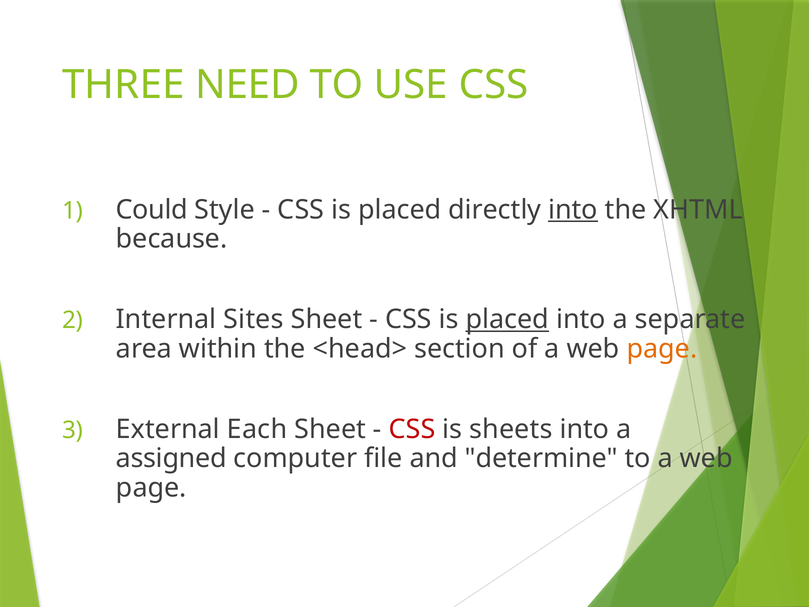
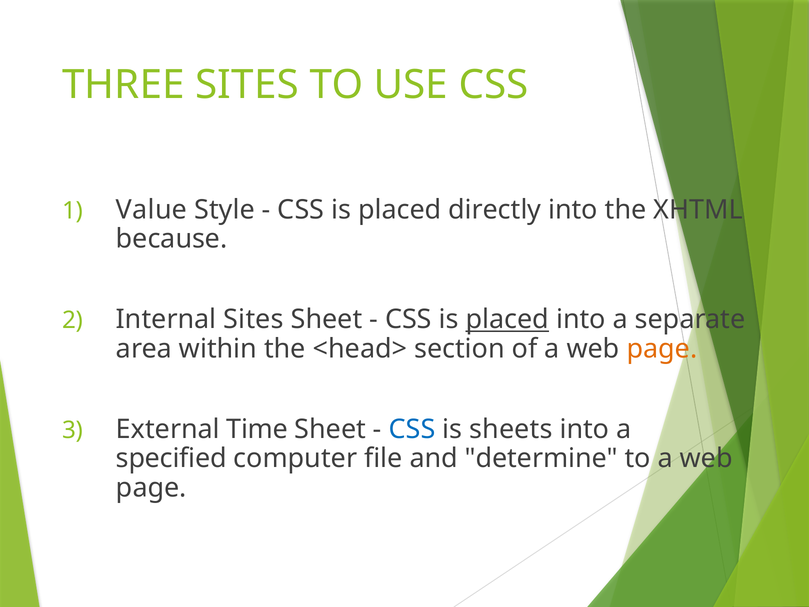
THREE NEED: NEED -> SITES (247, 85)
Could: Could -> Value (152, 210)
into underline: present -> none (573, 210)
Each: Each -> Time (257, 429)
CSS colour: red -> blue (412, 429)
assigned: assigned -> specified (171, 458)
